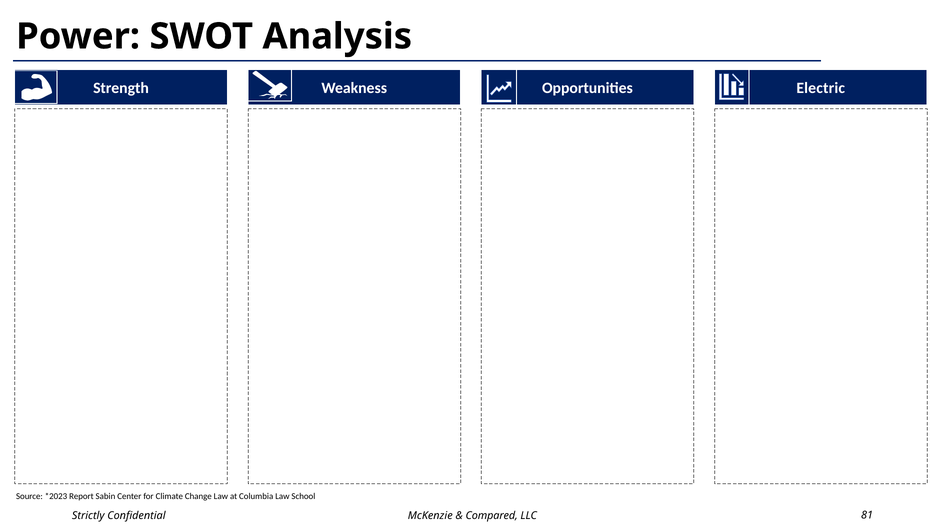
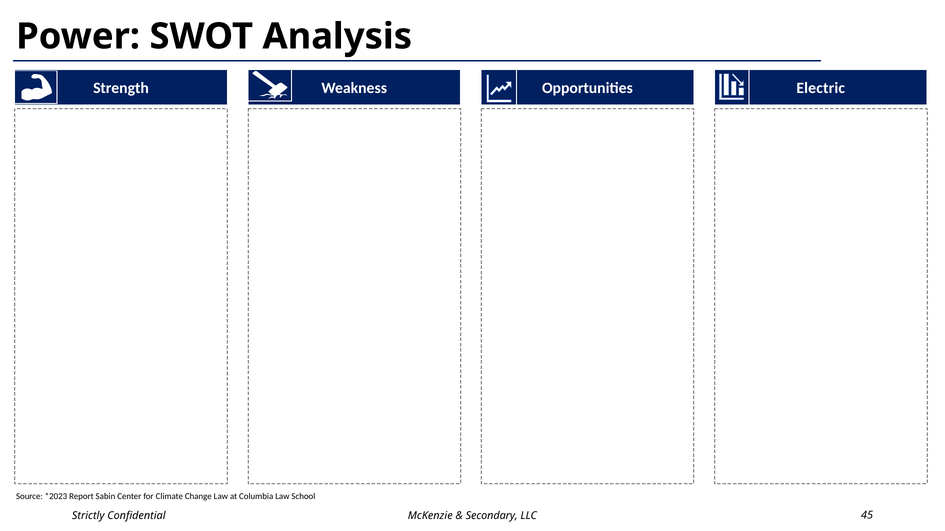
Compared: Compared -> Secondary (492, 516)
81: 81 -> 45 (867, 516)
